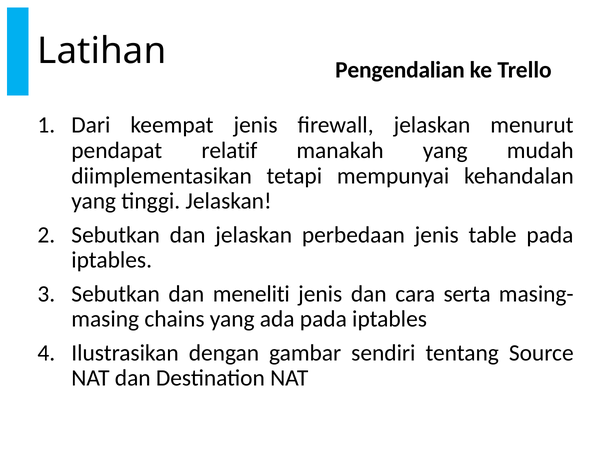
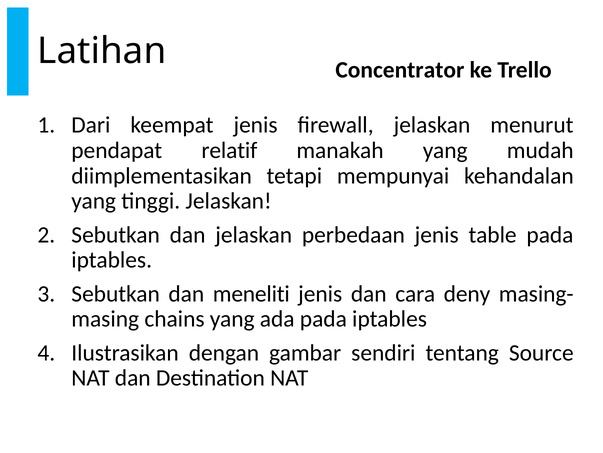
Pengendalian: Pengendalian -> Concentrator (400, 70)
serta: serta -> deny (467, 293)
